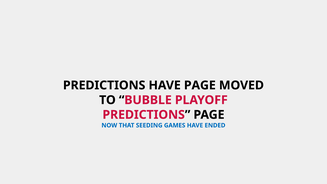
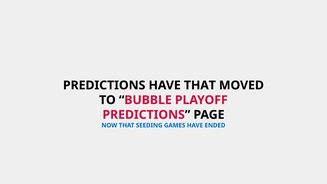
HAVE PAGE: PAGE -> THAT (200, 85)
